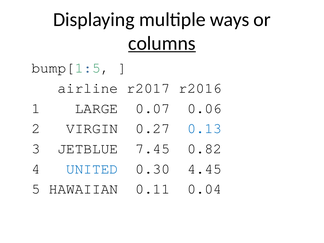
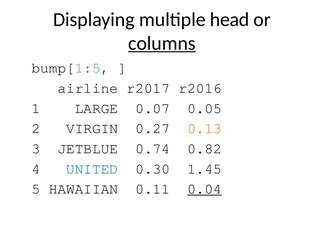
ways: ways -> head (230, 19)
0.06: 0.06 -> 0.05 (205, 108)
0.13 colour: blue -> orange (205, 128)
7.45: 7.45 -> 0.74 (153, 149)
4.45: 4.45 -> 1.45 (205, 169)
0.04 underline: none -> present (205, 189)
